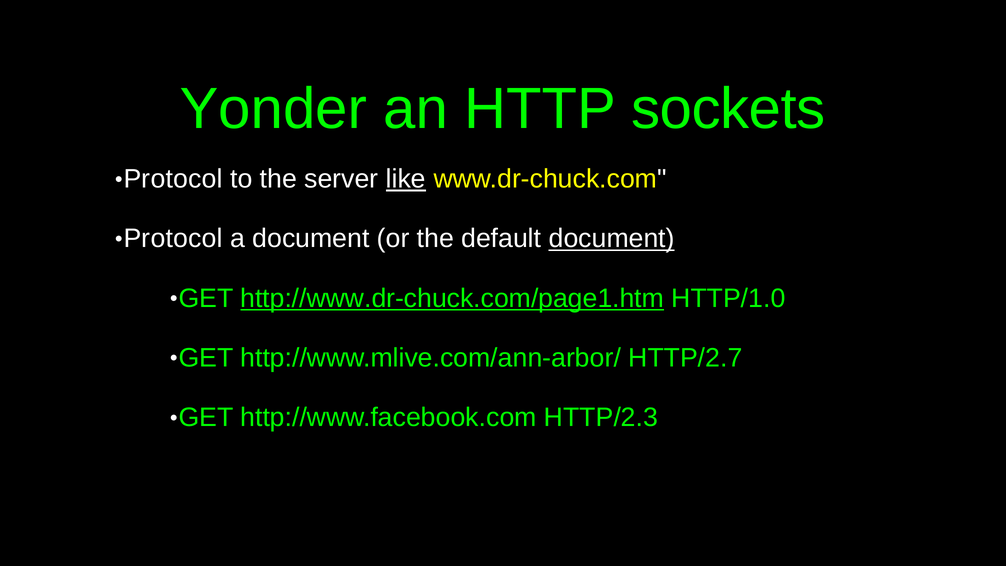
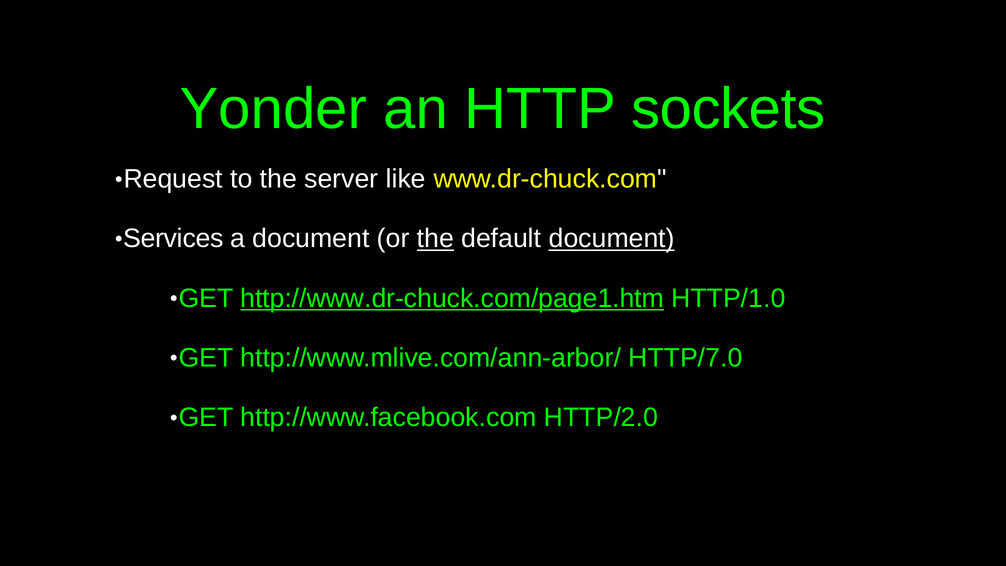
Protocol: Protocol -> Request (173, 179)
like underline: present -> none (406, 179)
Protocol: Protocol -> Services (173, 239)
the underline: none -> present (435, 239)
HTTP/2.7: HTTP/2.7 -> HTTP/7.0 (685, 358)
HTTP/2.3: HTTP/2.3 -> HTTP/2.0 (601, 417)
